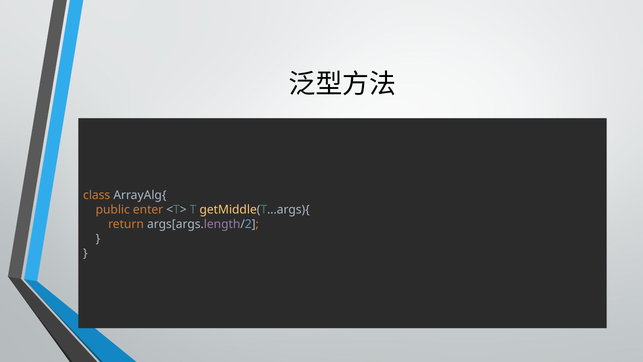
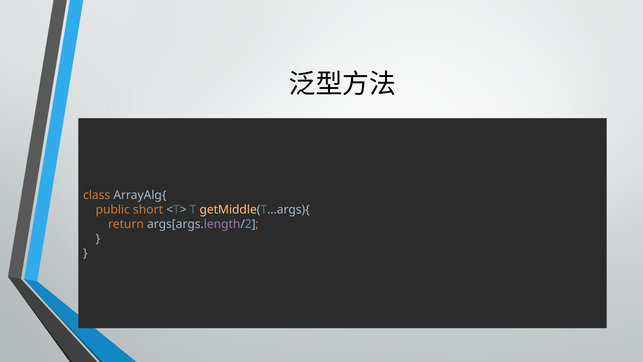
enter: enter -> short (148, 209)
